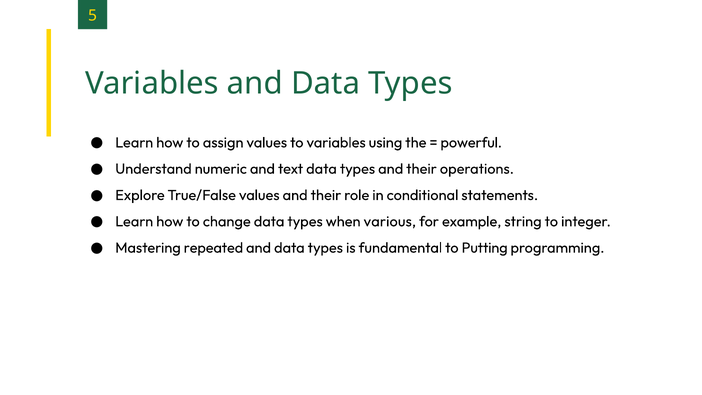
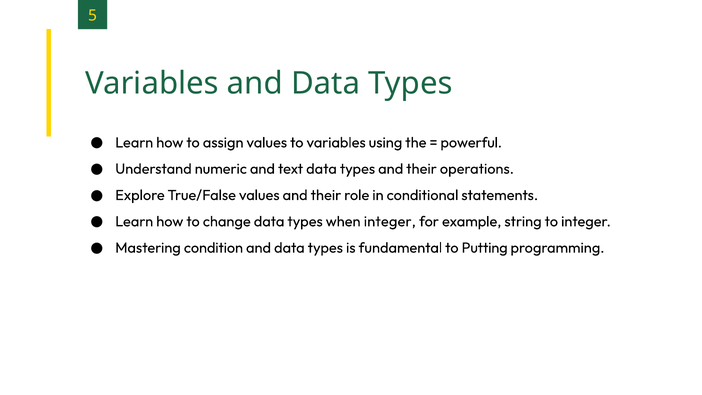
when various: various -> integer (390, 221)
repeated: repeated -> condition (213, 248)
